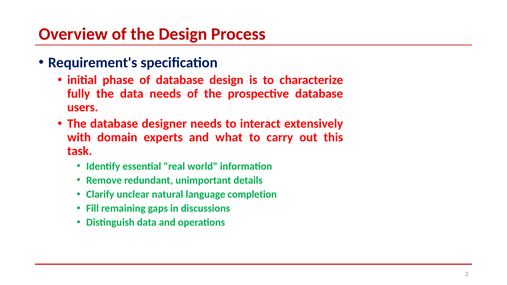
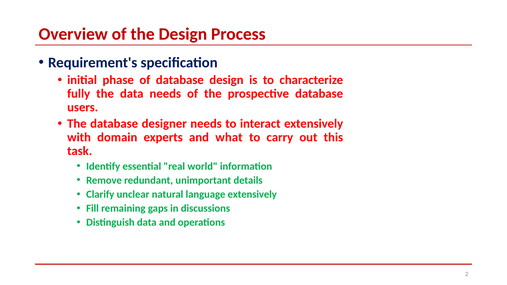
language completion: completion -> extensively (252, 194)
